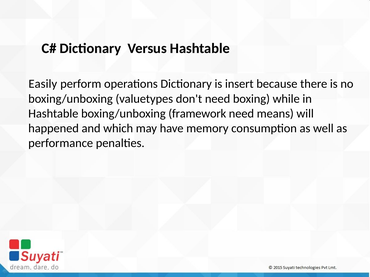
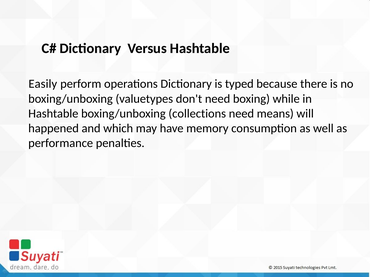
insert: insert -> typed (239, 84)
framework: framework -> collections (197, 114)
